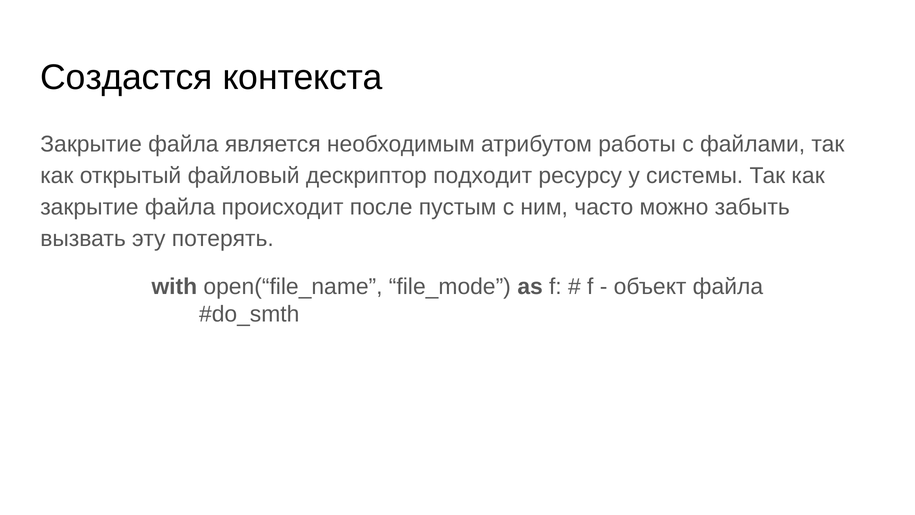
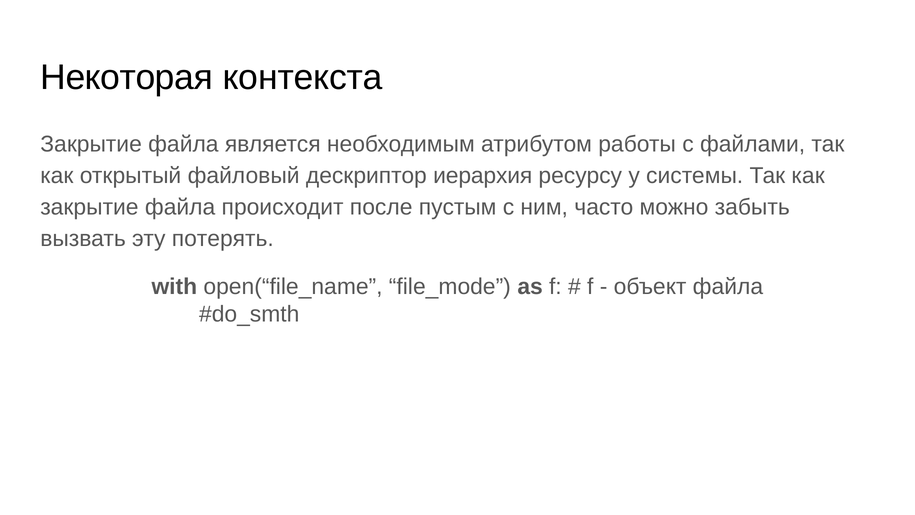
Создастся: Создастся -> Некоторая (127, 78)
подходит: подходит -> иерархия (483, 175)
